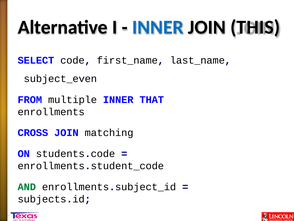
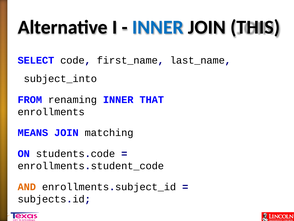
subject_even: subject_even -> subject_into (60, 79)
multiple: multiple -> renaming (73, 99)
CROSS: CROSS -> MEANS (33, 132)
AND colour: green -> orange (27, 186)
